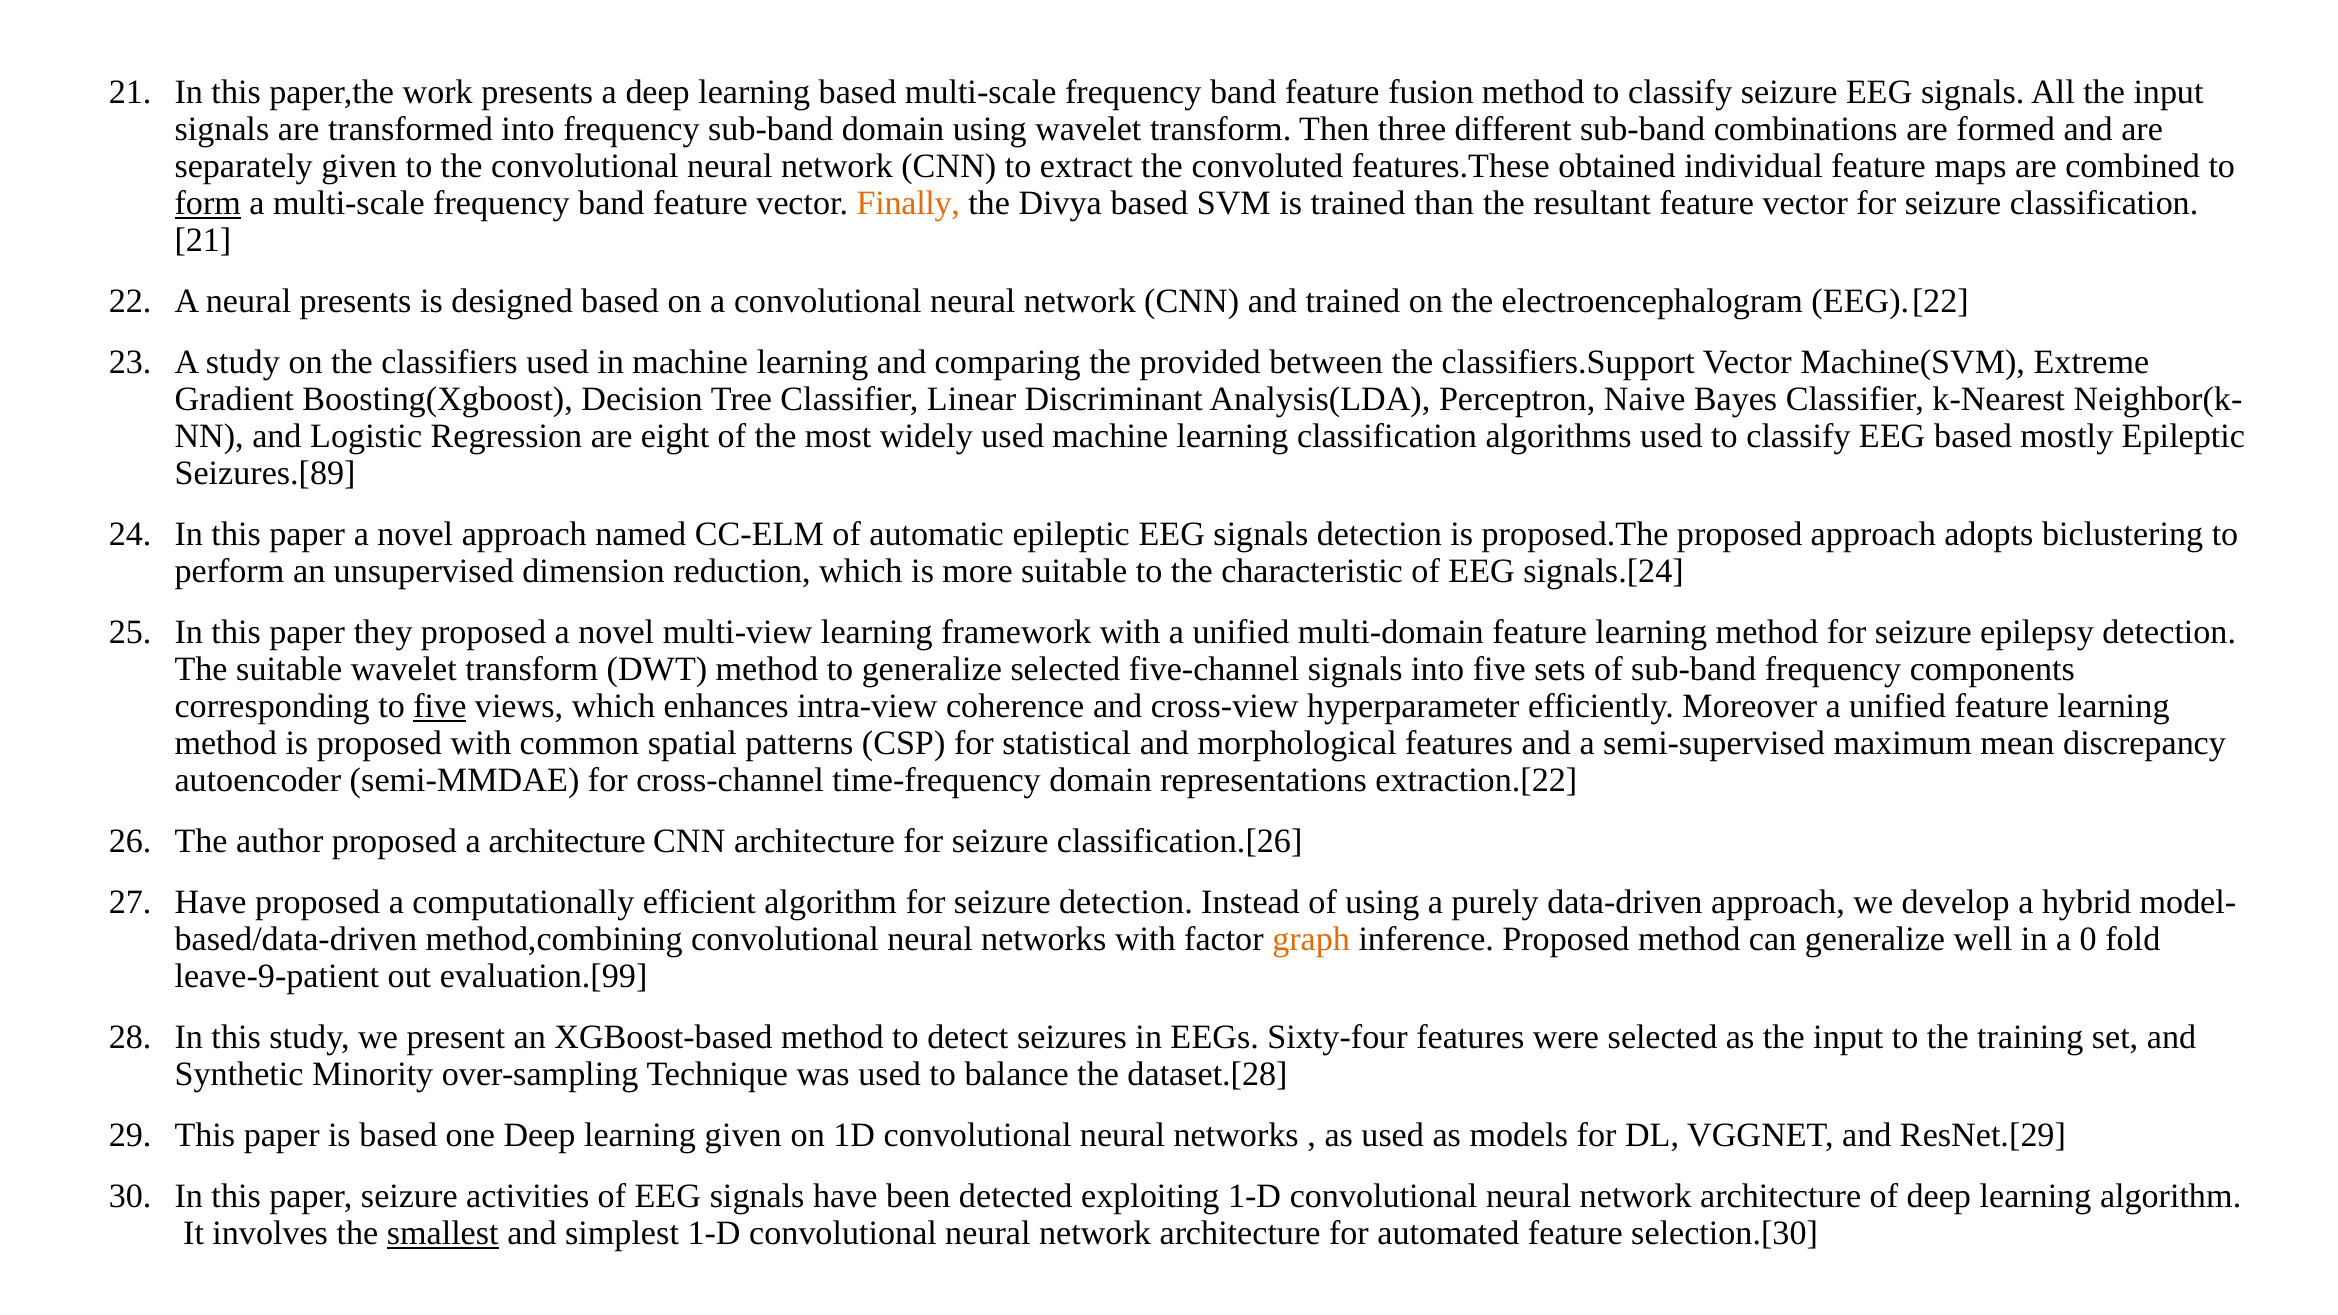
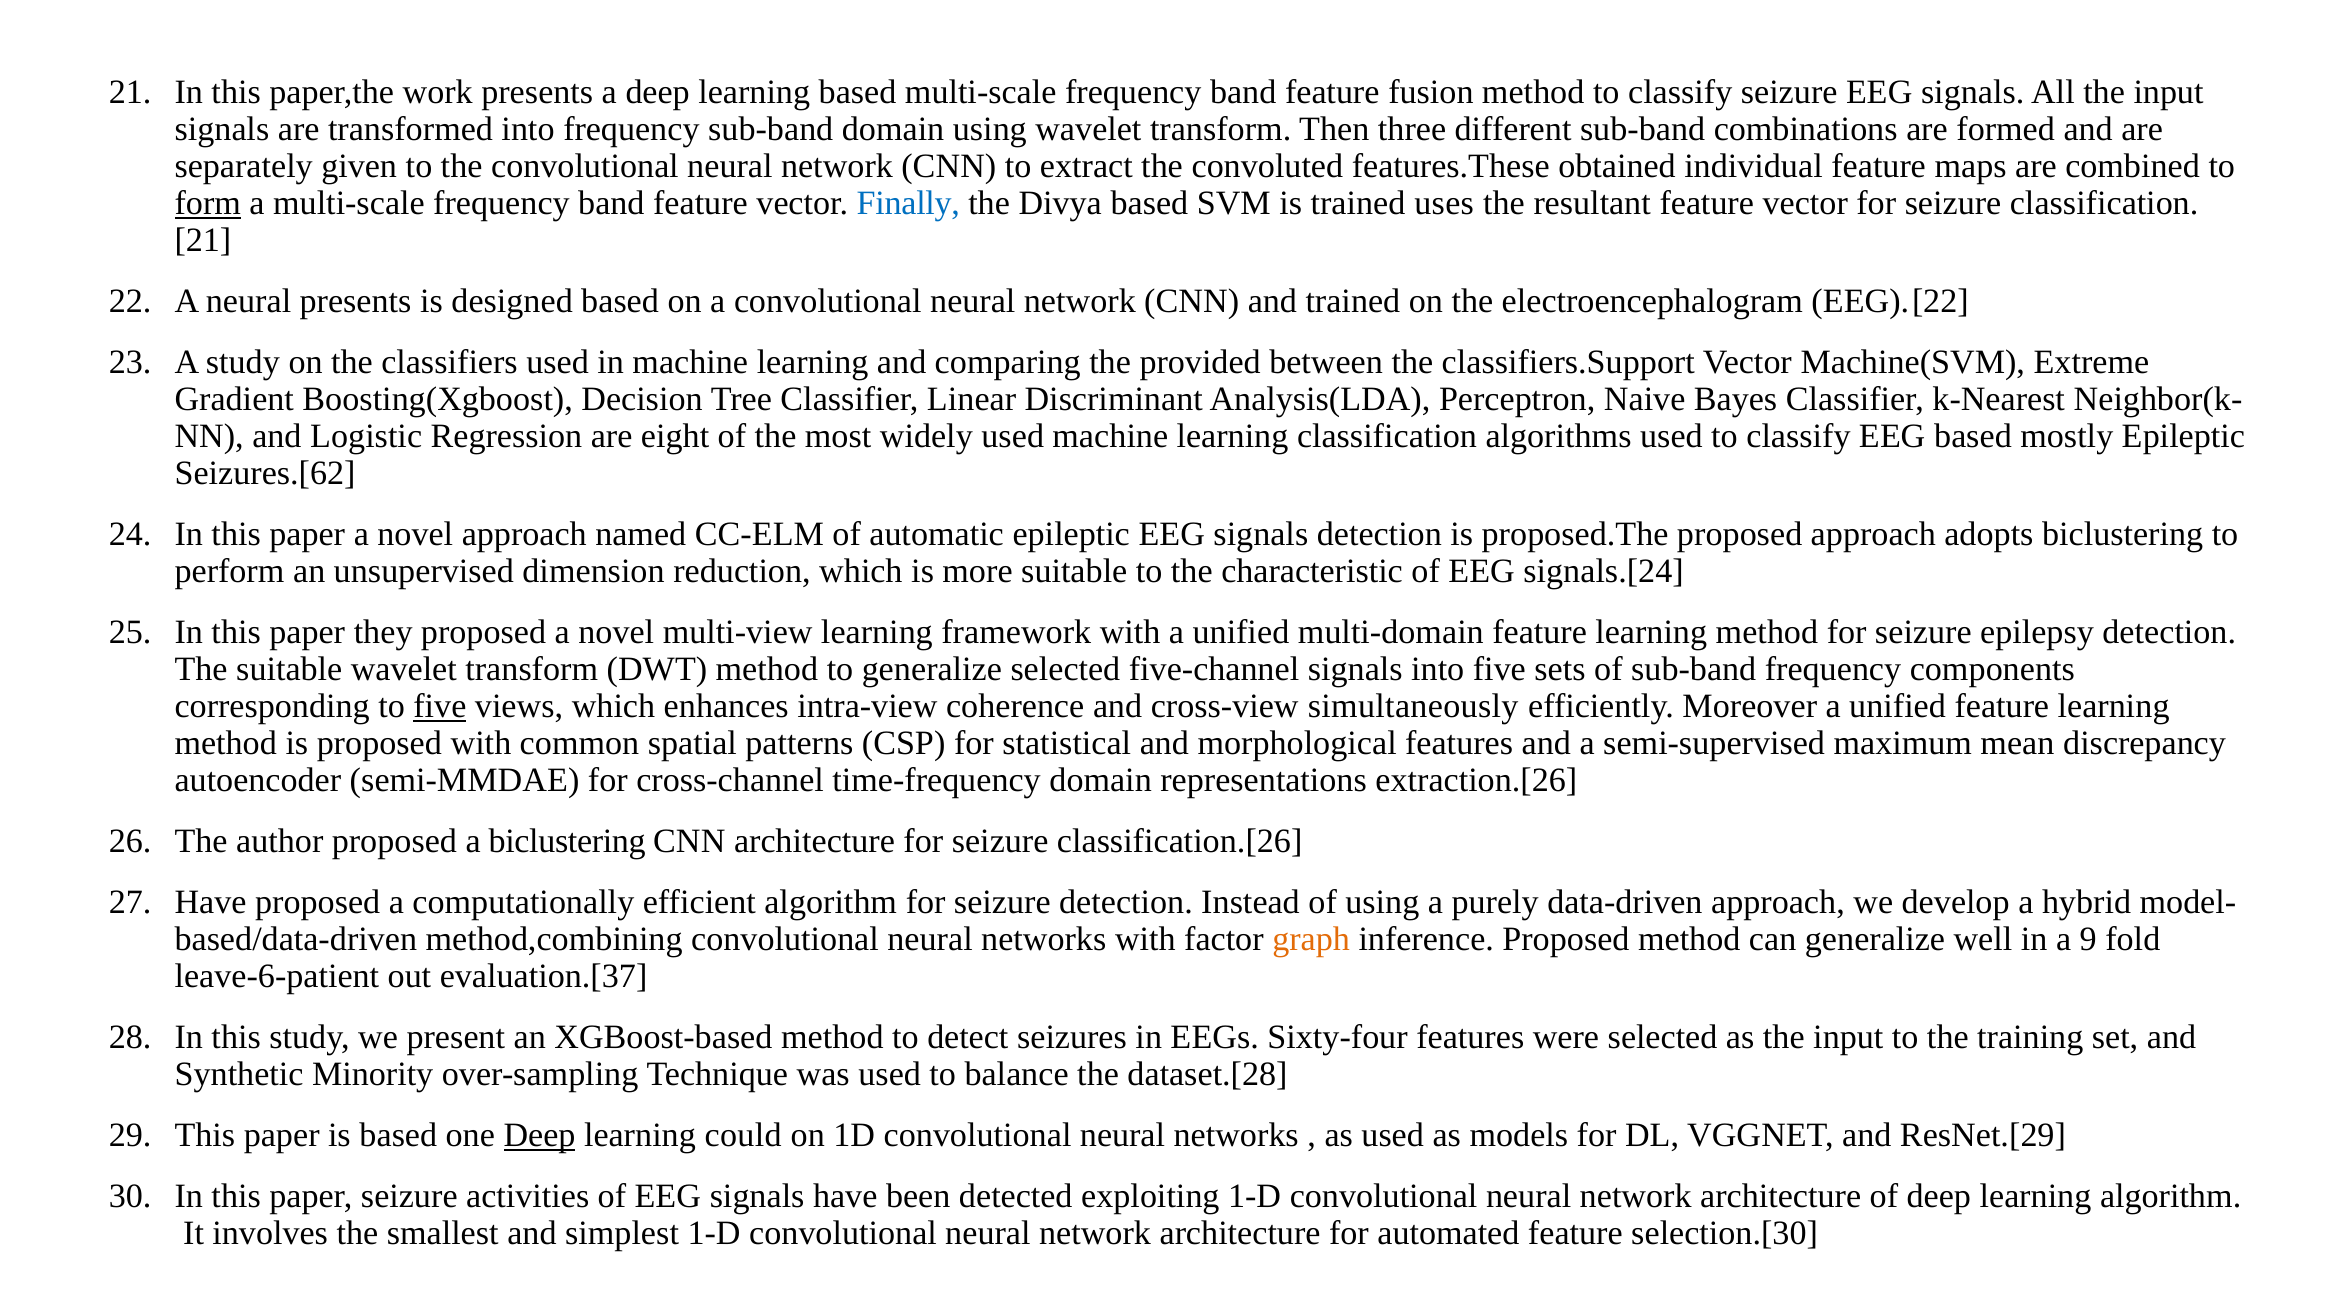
Finally colour: orange -> blue (908, 203)
than: than -> uses (1444, 203)
Seizures.[89: Seizures.[89 -> Seizures.[62 (265, 473)
hyperparameter: hyperparameter -> simultaneously (1413, 706)
extraction.[22: extraction.[22 -> extraction.[26 (1476, 780)
a architecture: architecture -> biclustering (567, 841)
0: 0 -> 9 (2088, 939)
leave-9-patient: leave-9-patient -> leave-6-patient (277, 976)
evaluation.[99: evaluation.[99 -> evaluation.[37 (544, 976)
Deep underline: none -> present (539, 1135)
learning given: given -> could (743, 1135)
smallest underline: present -> none (443, 1233)
